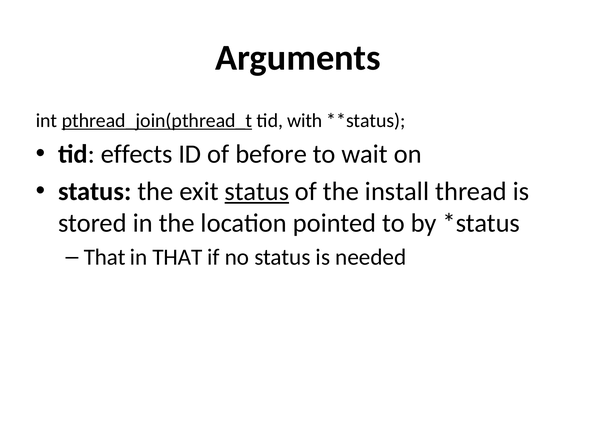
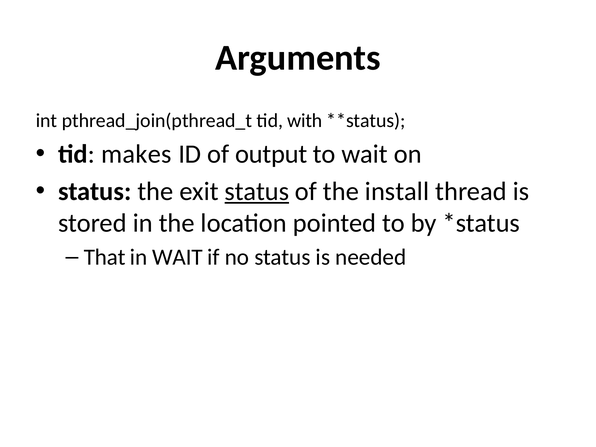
pthread_join(pthread_t underline: present -> none (157, 121)
effects: effects -> makes (136, 154)
before: before -> output (271, 154)
in THAT: THAT -> WAIT (177, 257)
